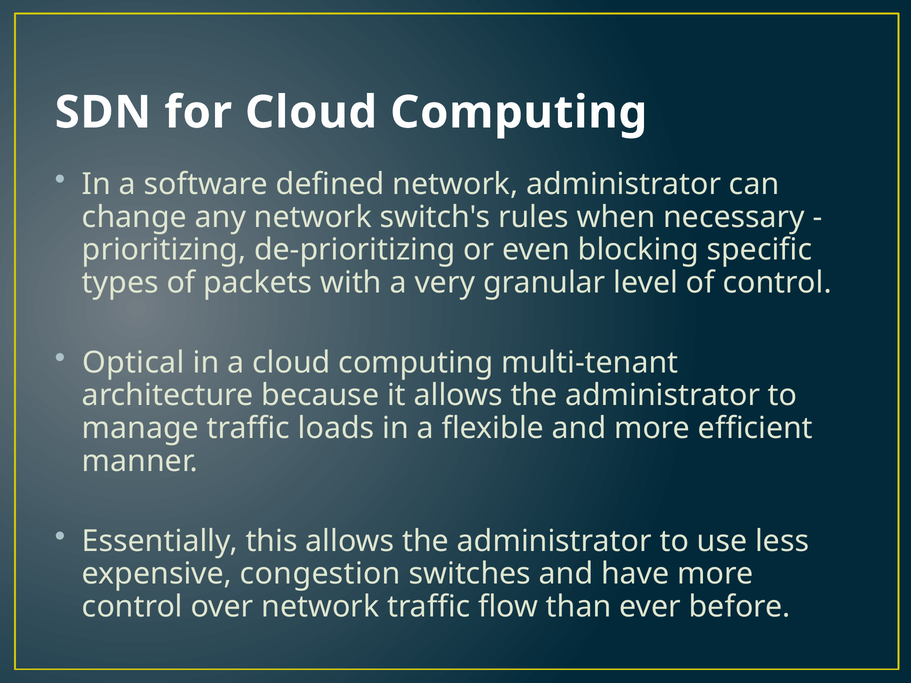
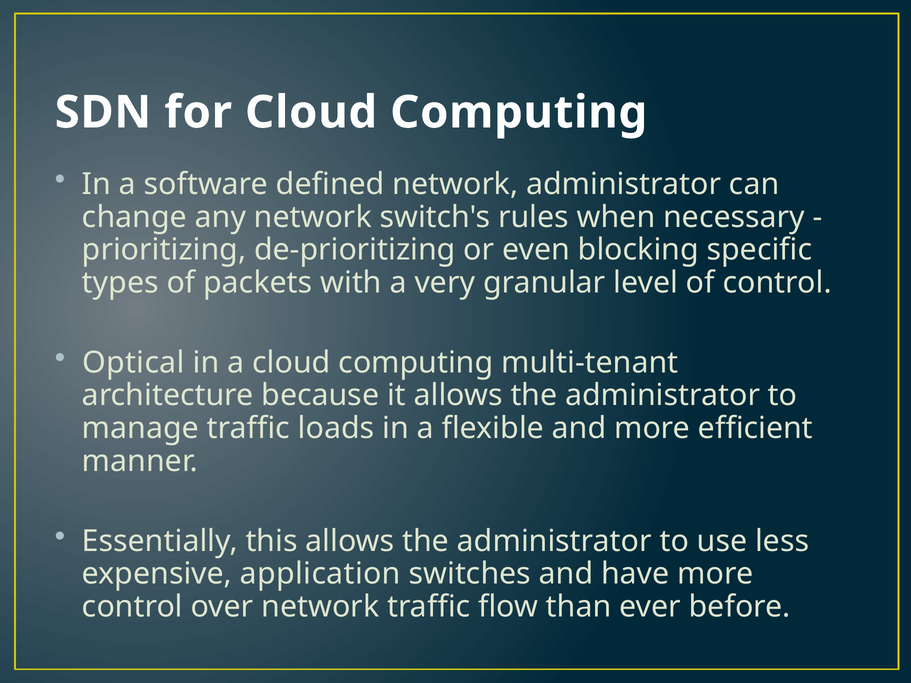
congestion: congestion -> application (320, 574)
